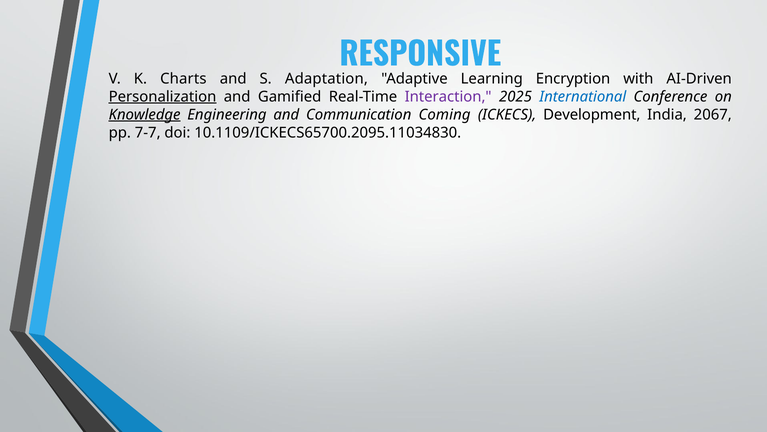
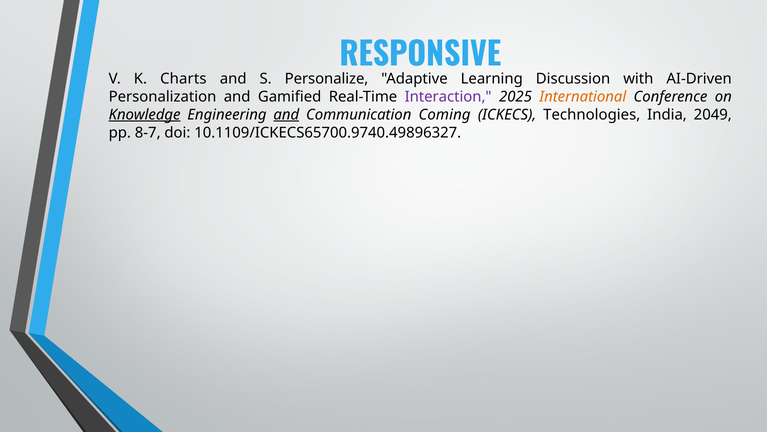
Adaptation: Adaptation -> Personalize (327, 79)
Encryption: Encryption -> Discussion (573, 79)
Personalization underline: present -> none (163, 97)
International colour: blue -> orange (583, 97)
and underline: none -> present (286, 115)
Development: Development -> Technologies (592, 115)
2067: 2067 -> 2049 (713, 115)
7-7: 7-7 -> 8-7 (148, 132)
10.1109/ICKECS65700.2095.11034830: 10.1109/ICKECS65700.2095.11034830 -> 10.1109/ICKECS65700.9740.49896327 (328, 132)
